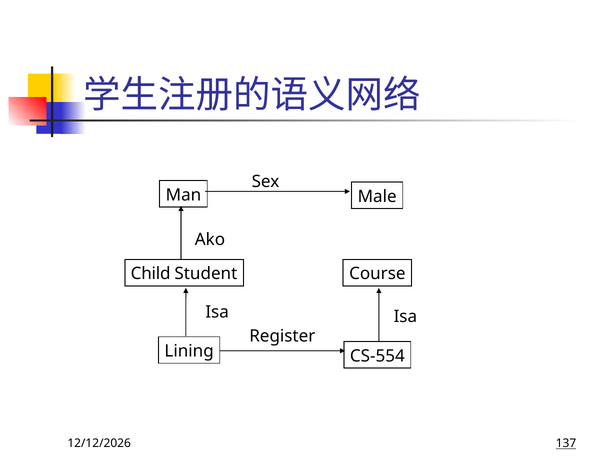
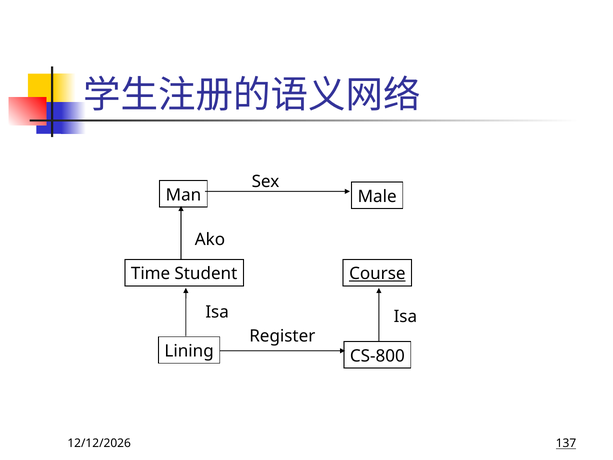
Child: Child -> Time (151, 274)
Course underline: none -> present (377, 274)
CS-554: CS-554 -> CS-800 (377, 356)
